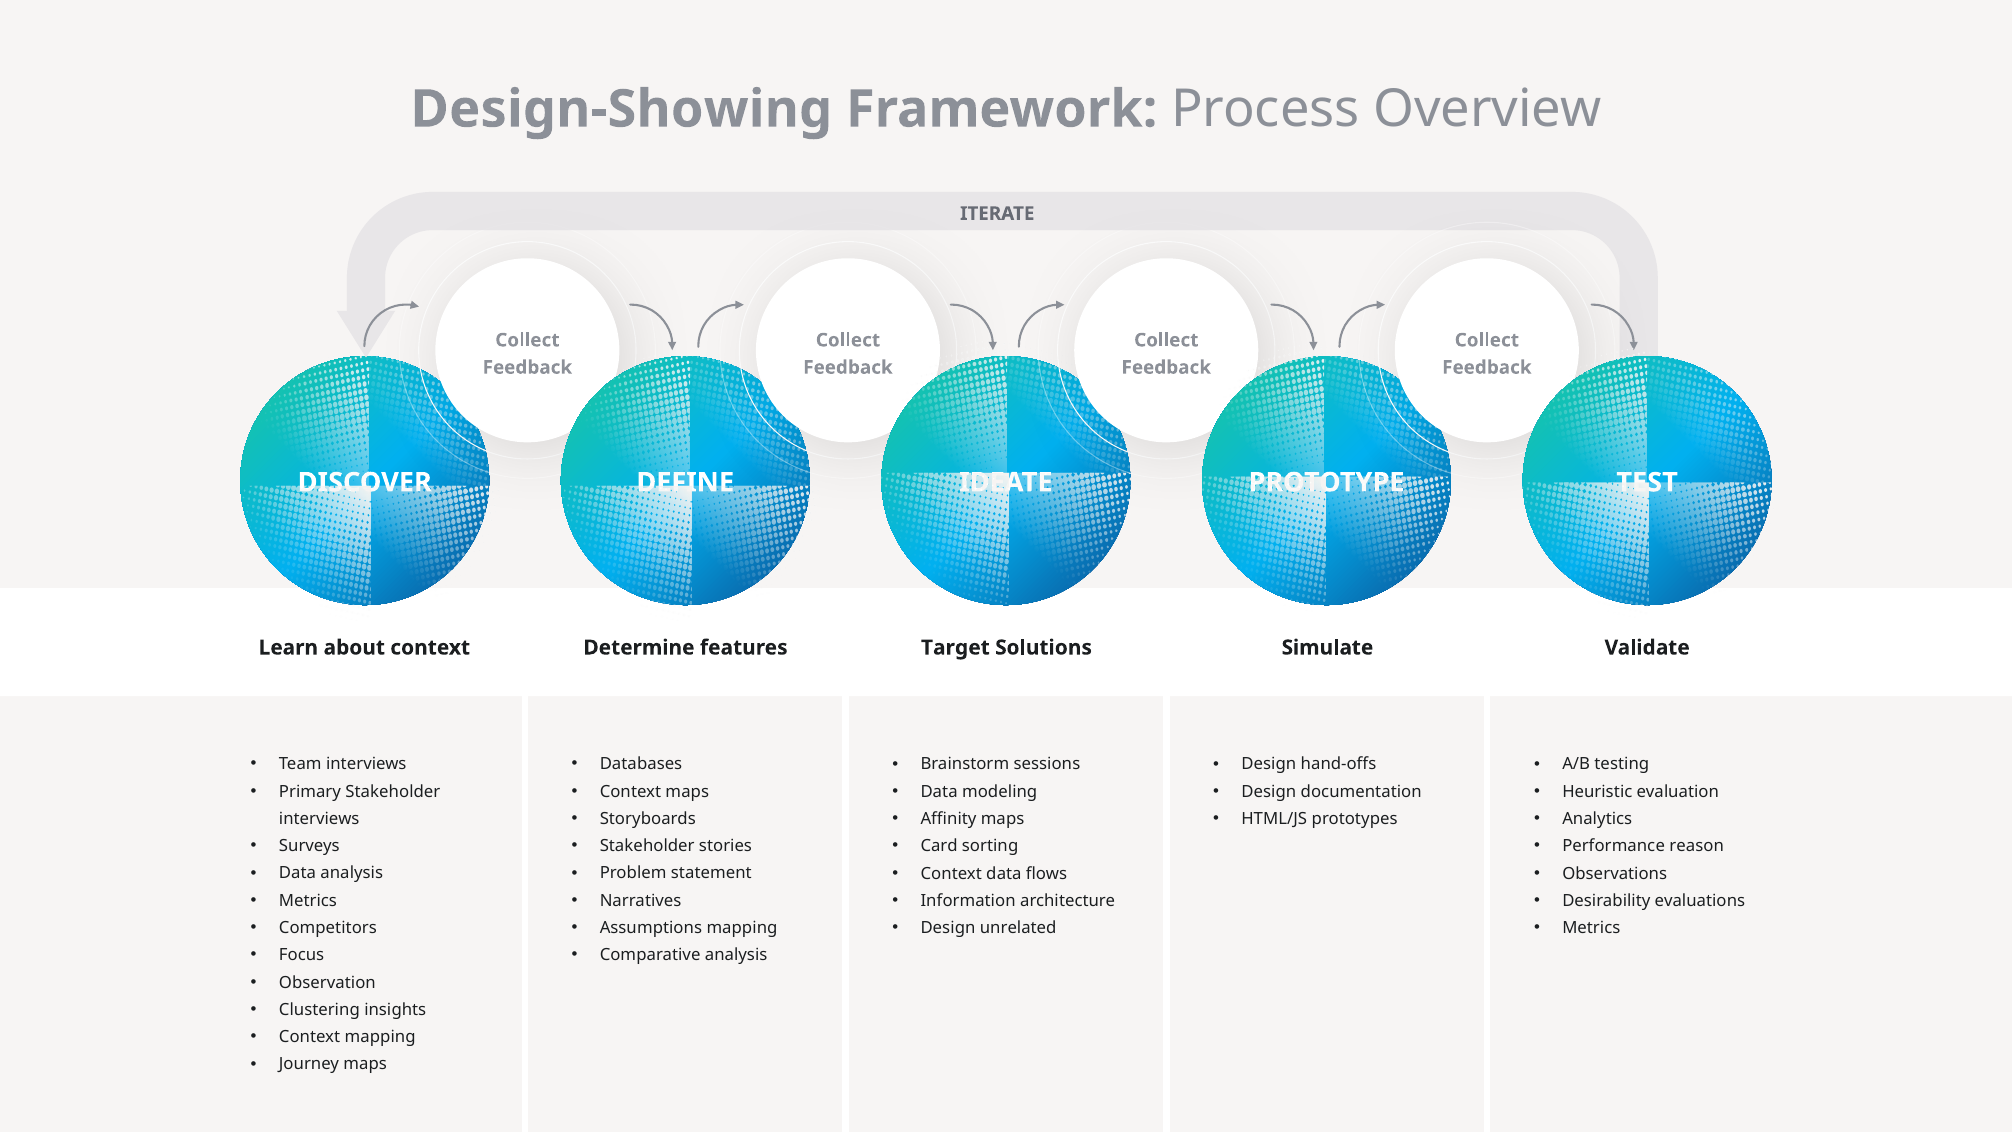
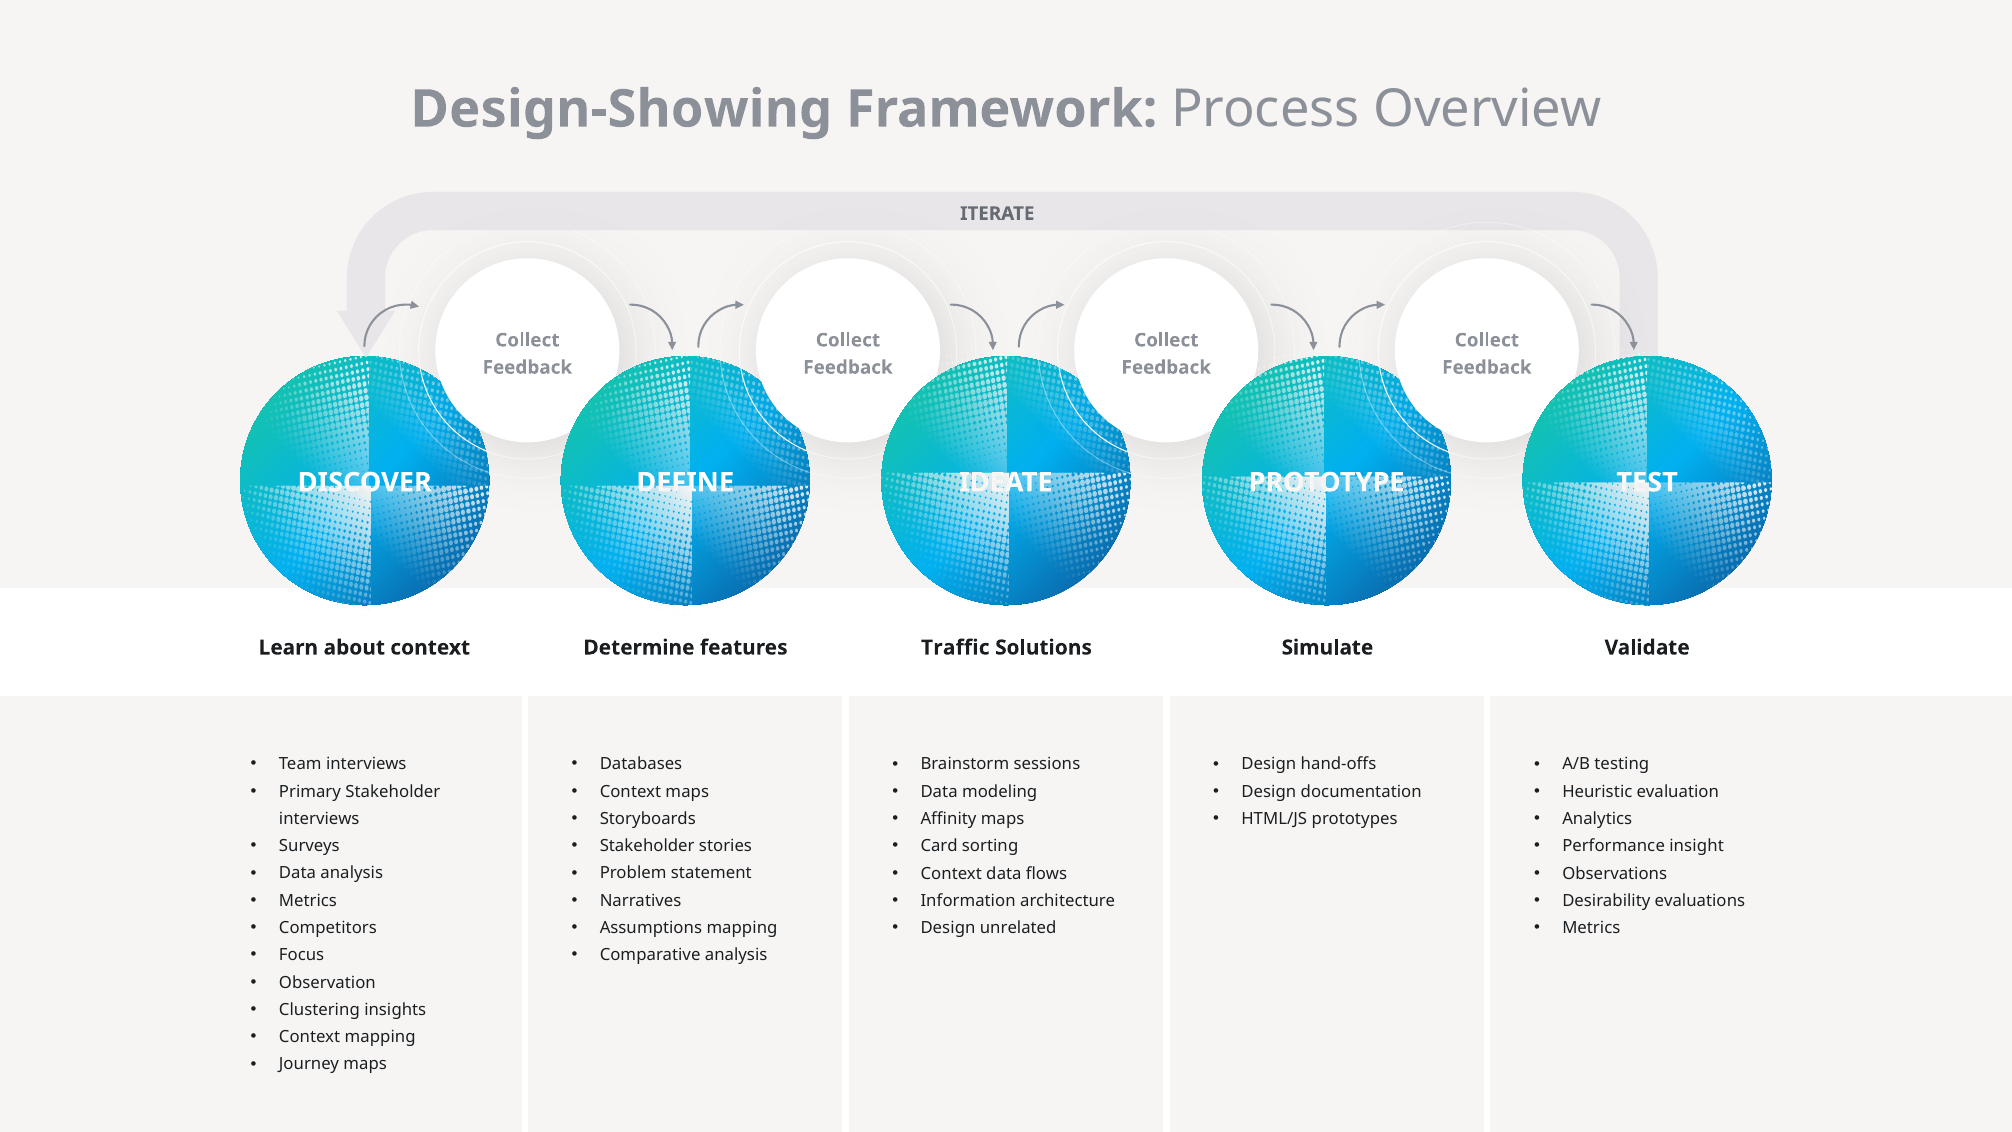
Target: Target -> Traffic (955, 647)
reason: reason -> insight (1697, 846)
